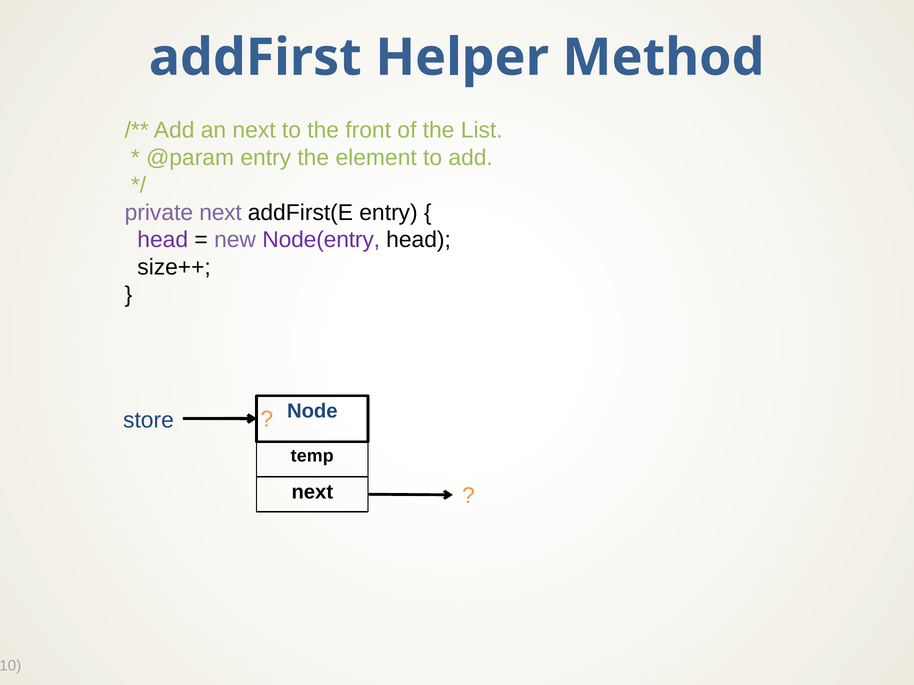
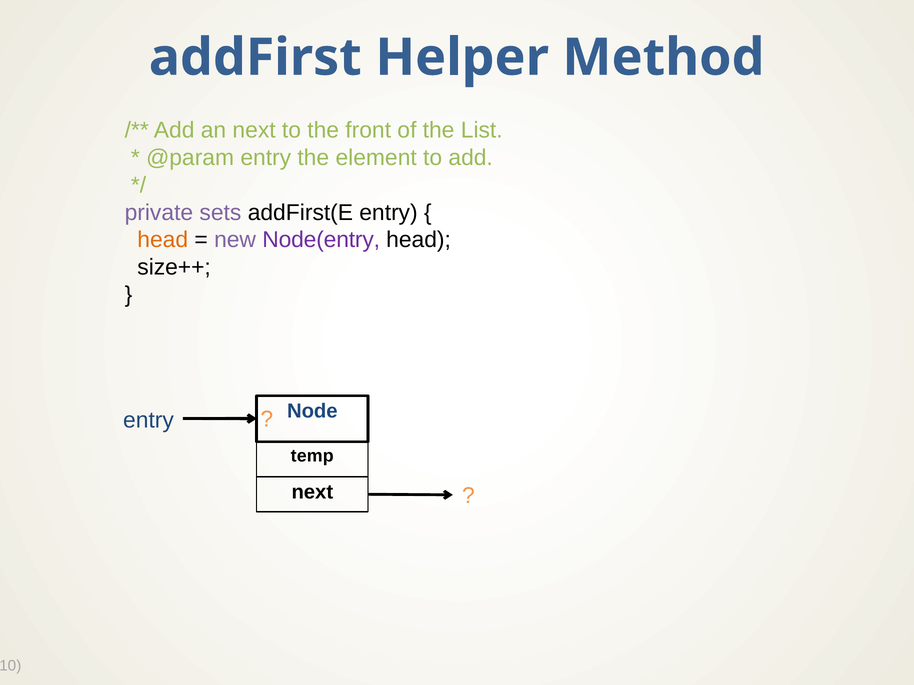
private next: next -> sets (220, 213)
head colour: purple -> orange (163, 240)
store: store -> entry (148, 420)
